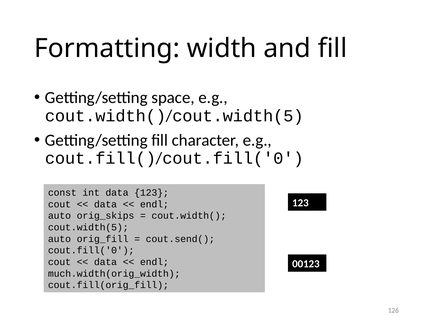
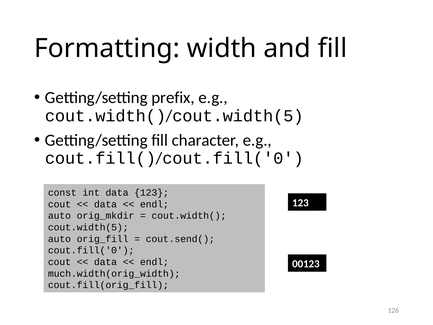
space: space -> prefix (173, 98)
orig_skips: orig_skips -> orig_mkdir (106, 216)
